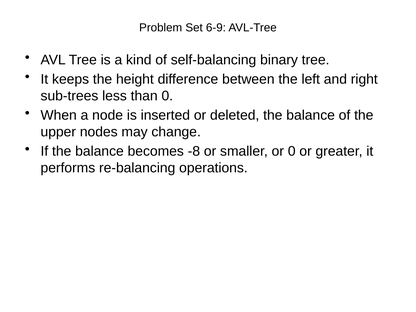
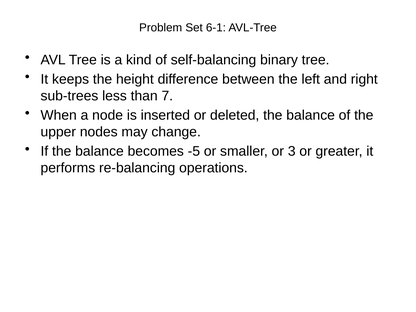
6-9: 6-9 -> 6-1 (216, 28)
than 0: 0 -> 7 (167, 96)
-8: -8 -> -5 (194, 151)
or 0: 0 -> 3 (292, 151)
